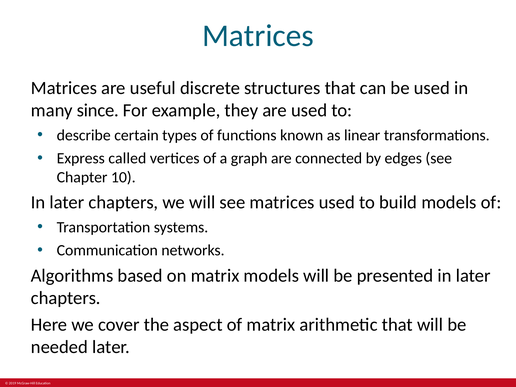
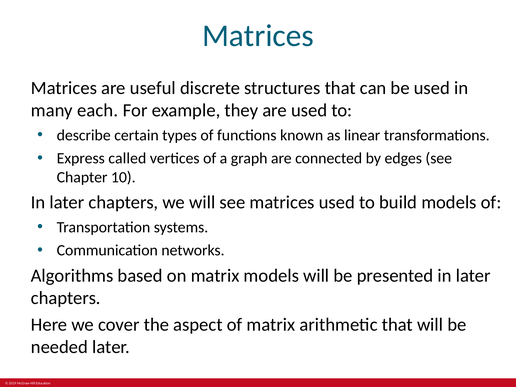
since: since -> each (98, 110)
